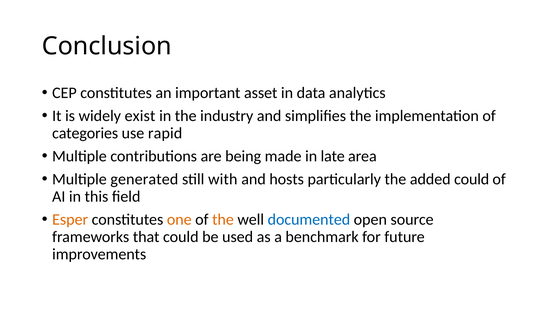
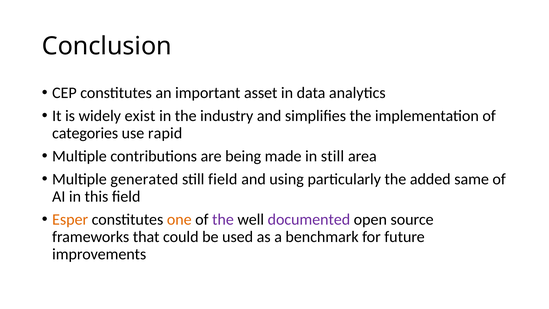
in late: late -> still (333, 156)
still with: with -> field (223, 179)
hosts: hosts -> using (287, 179)
added could: could -> same (472, 179)
the colour: orange -> purple (223, 219)
documented colour: blue -> purple (309, 219)
